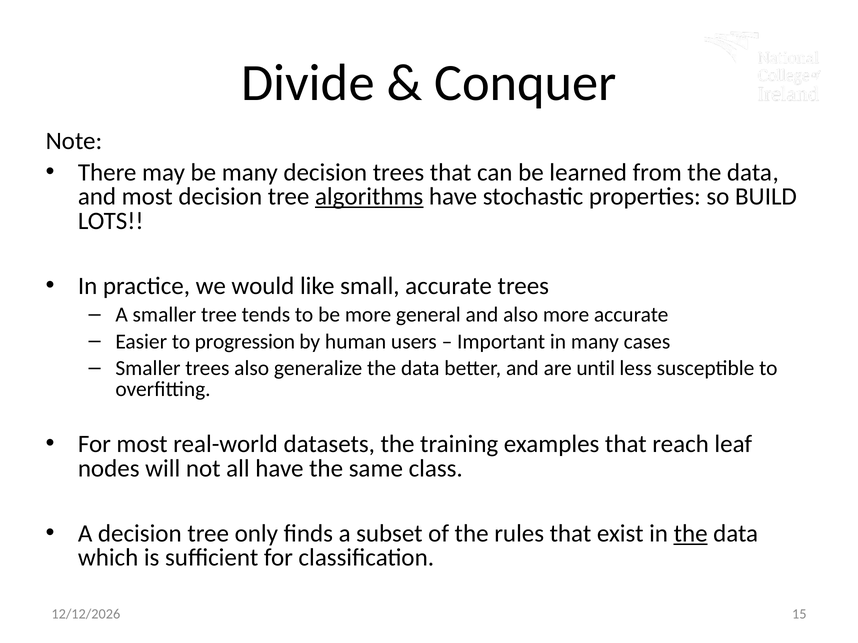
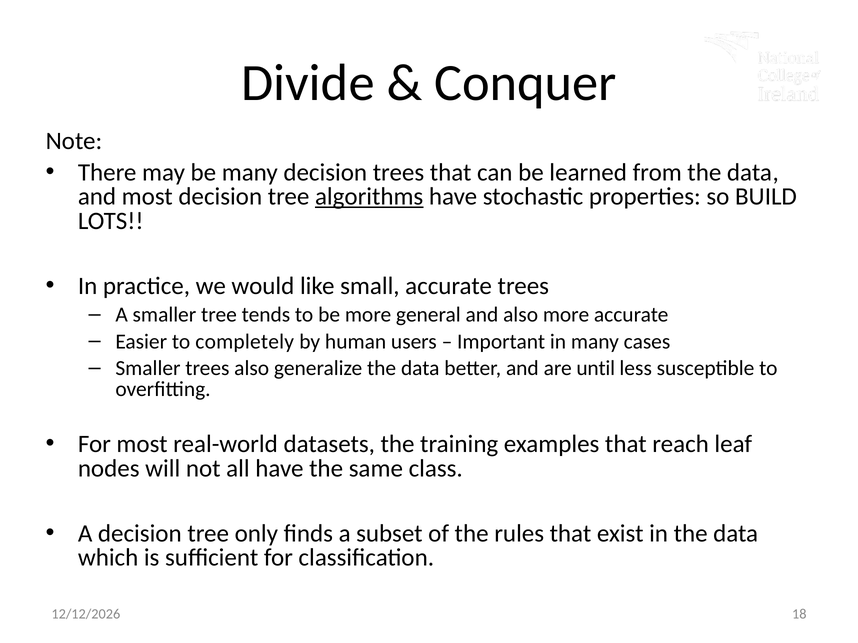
progression: progression -> completely (245, 342)
the underline: present -> none (691, 534)
15: 15 -> 18 (799, 614)
